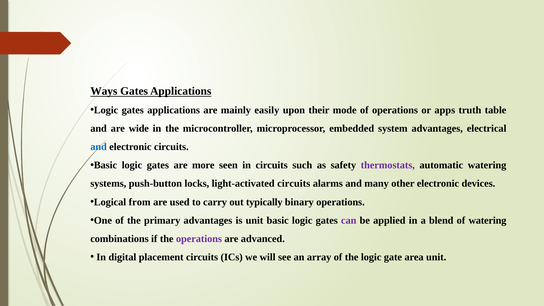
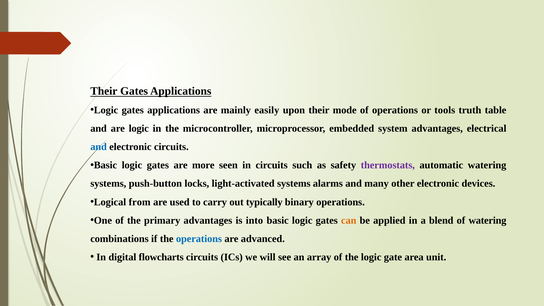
Ways: Ways -> Their (104, 91)
apps: apps -> tools (445, 110)
are wide: wide -> logic (139, 129)
light-activated circuits: circuits -> systems (294, 184)
is unit: unit -> into (254, 220)
can colour: purple -> orange (349, 220)
operations colour: purple -> blue (199, 239)
placement: placement -> flowcharts (161, 257)
